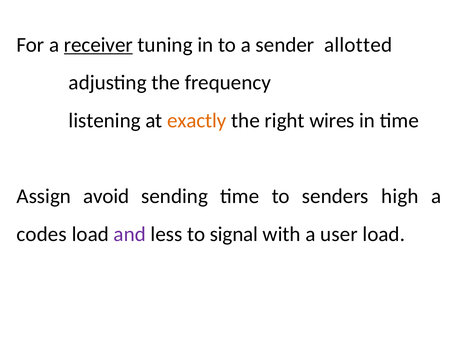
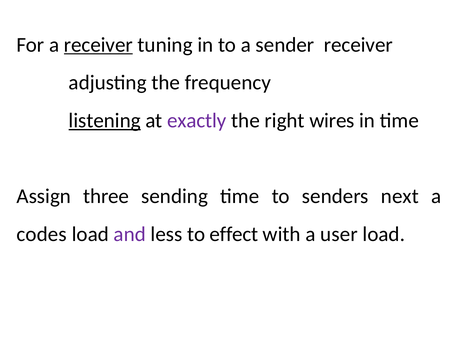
sender allotted: allotted -> receiver (358, 45)
listening underline: none -> present (105, 121)
exactly colour: orange -> purple (197, 121)
avoid: avoid -> three (106, 197)
high: high -> next (400, 197)
signal: signal -> effect (234, 234)
